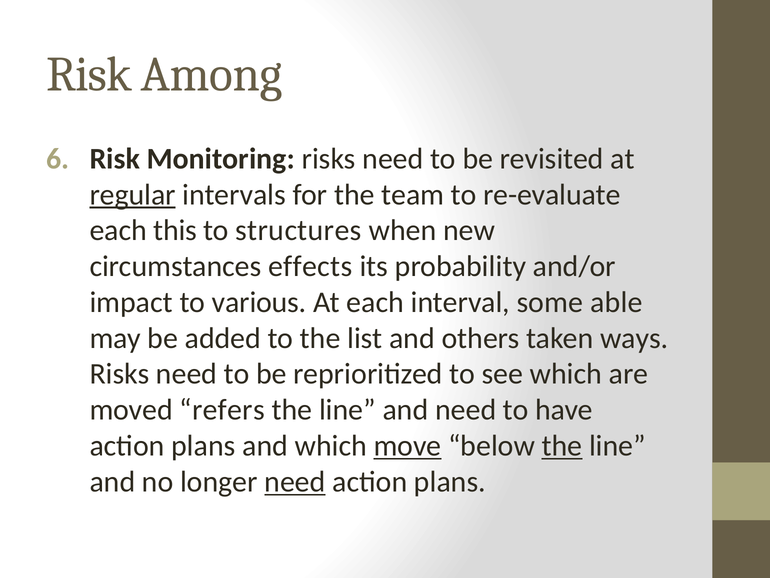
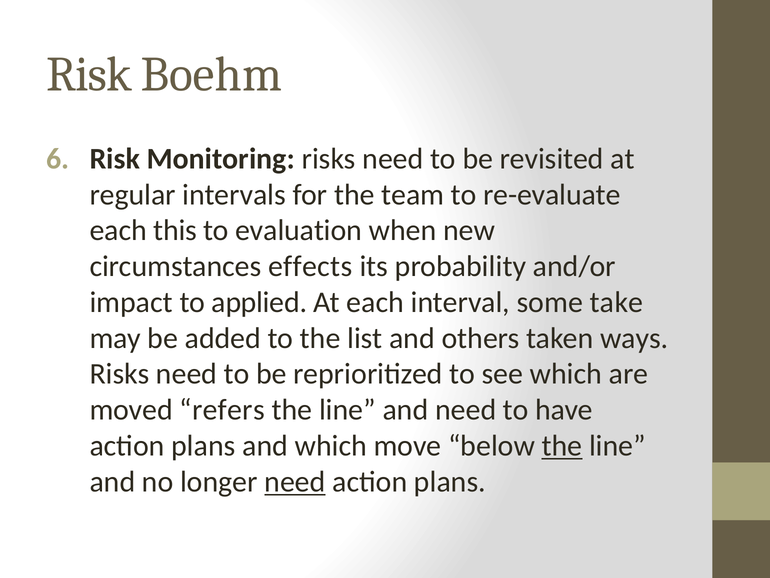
Among: Among -> Boehm (211, 75)
regular underline: present -> none (133, 194)
structures: structures -> evaluation (299, 230)
various: various -> applied (259, 302)
able: able -> take (617, 302)
move underline: present -> none (408, 446)
